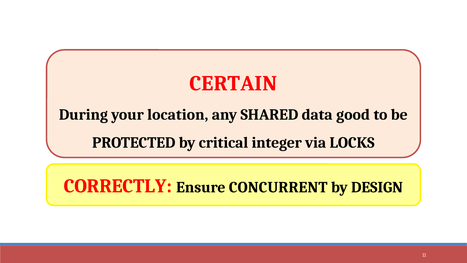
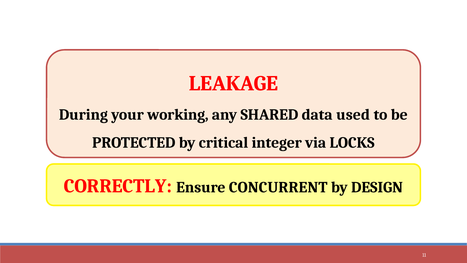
CERTAIN: CERTAIN -> LEAKAGE (234, 83)
location: location -> working (178, 115)
good: good -> used (353, 115)
